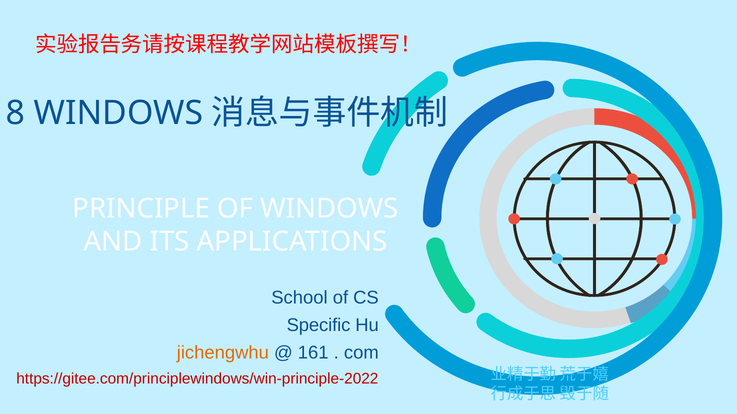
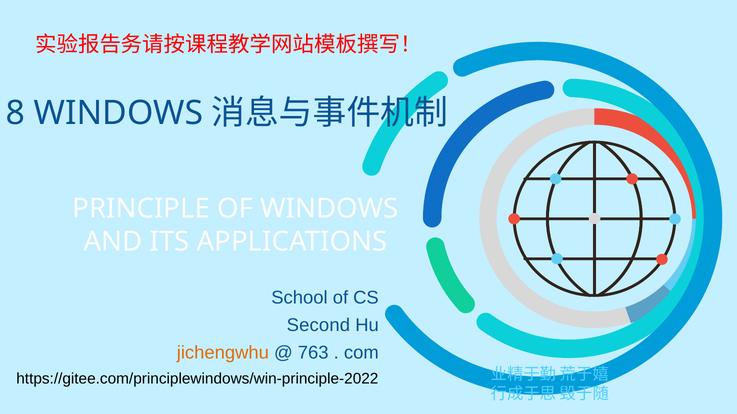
Specific: Specific -> Second (318, 326)
161: 161 -> 763 (313, 353)
https://gitee.com/principlewindows/win-principle-2022 colour: red -> black (197, 379)
